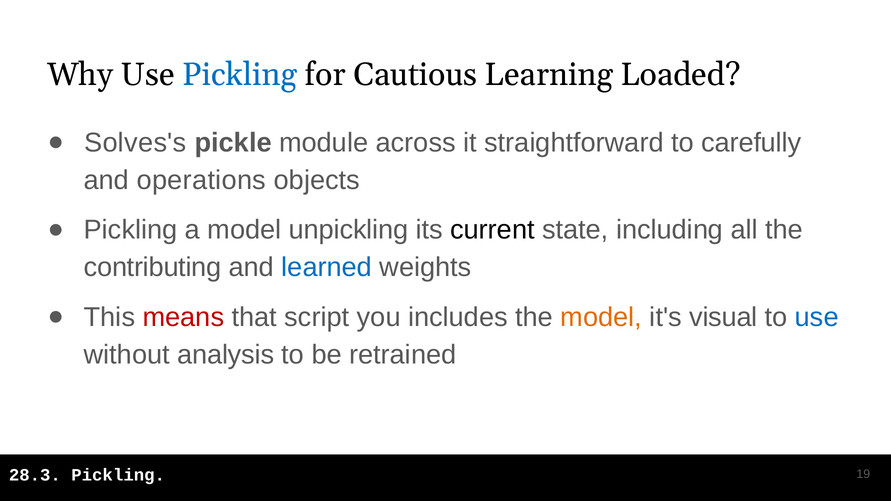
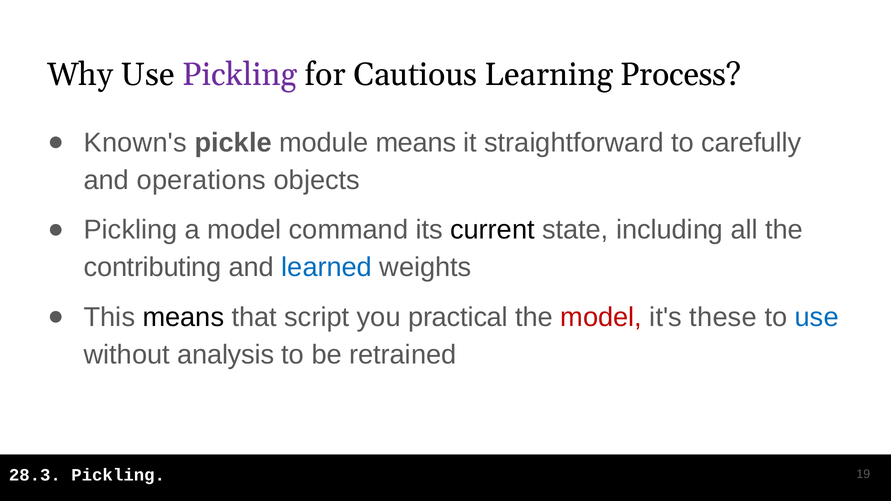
Pickling colour: blue -> purple (240, 75)
Loaded: Loaded -> Process (681, 75)
Solves's: Solves's -> Known's (135, 143)
module across: across -> means (416, 143)
unpickling: unpickling -> command (349, 230)
means colour: red -> black (183, 317)
includes: includes -> practical (458, 317)
model colour: orange -> red (601, 317)
visual: visual -> these (723, 317)
